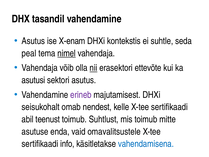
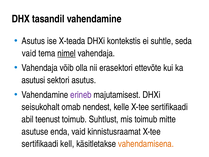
X-enam: X-enam -> X-teada (72, 41)
peal: peal -> vaid (29, 53)
nii underline: present -> none (93, 68)
omavalitsustele: omavalitsustele -> kinnistusraamat (114, 131)
info: info -> kell (67, 144)
vahendamisena colour: blue -> orange (146, 144)
